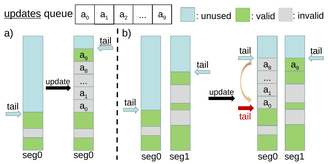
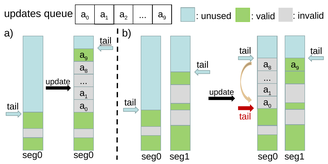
updates underline: present -> none (23, 14)
